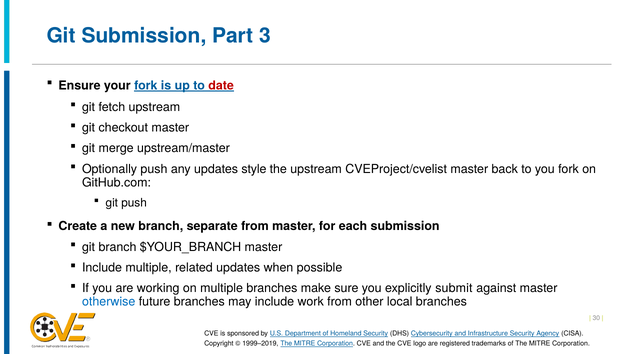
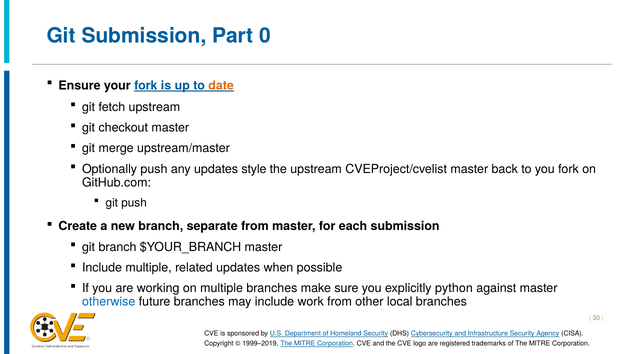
3: 3 -> 0 (265, 36)
date colour: red -> orange (221, 85)
submit: submit -> python (454, 288)
